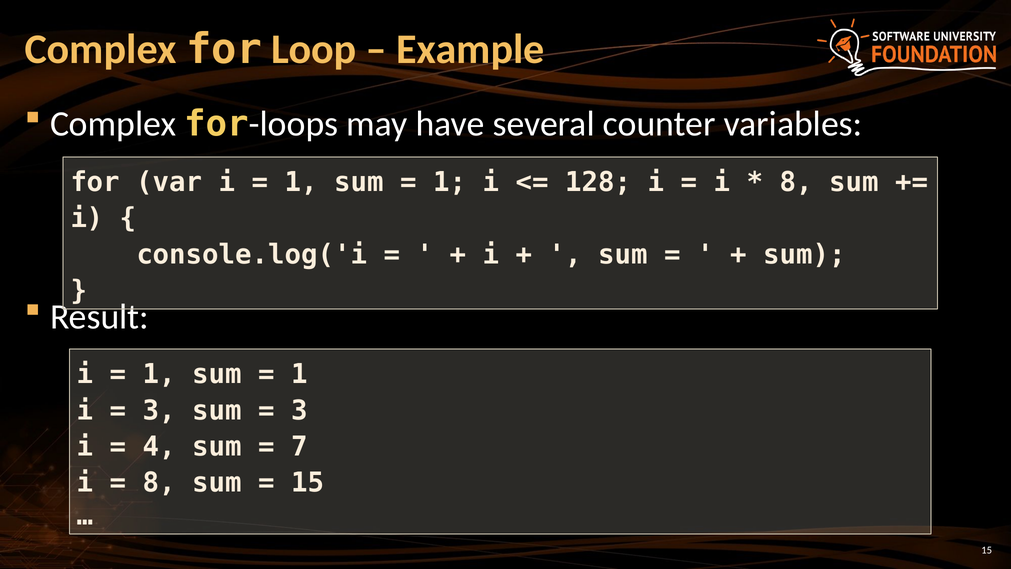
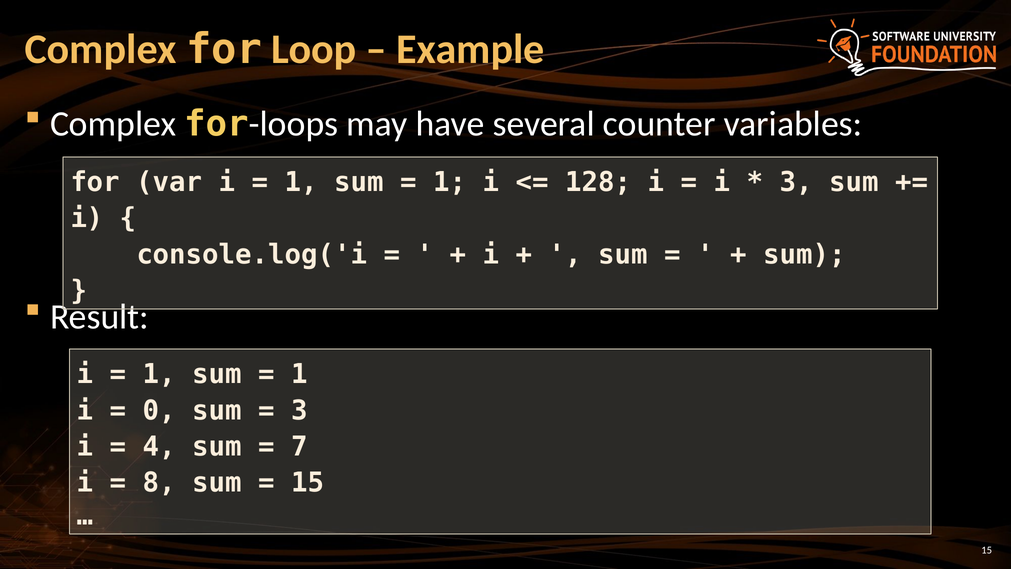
8: 8 -> 3 (796, 182)
3: 3 -> 0 (159, 410)
